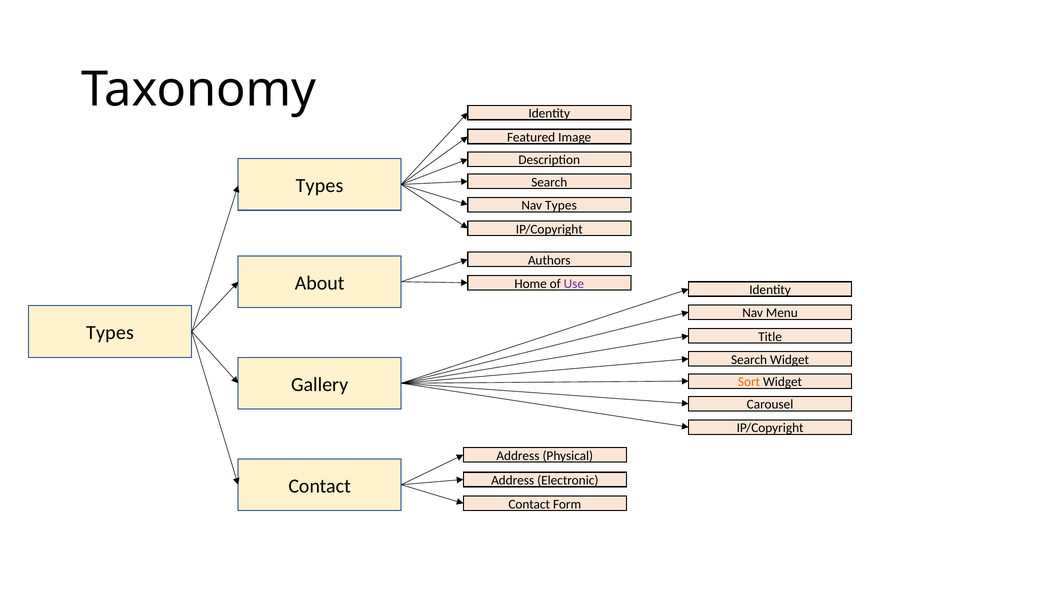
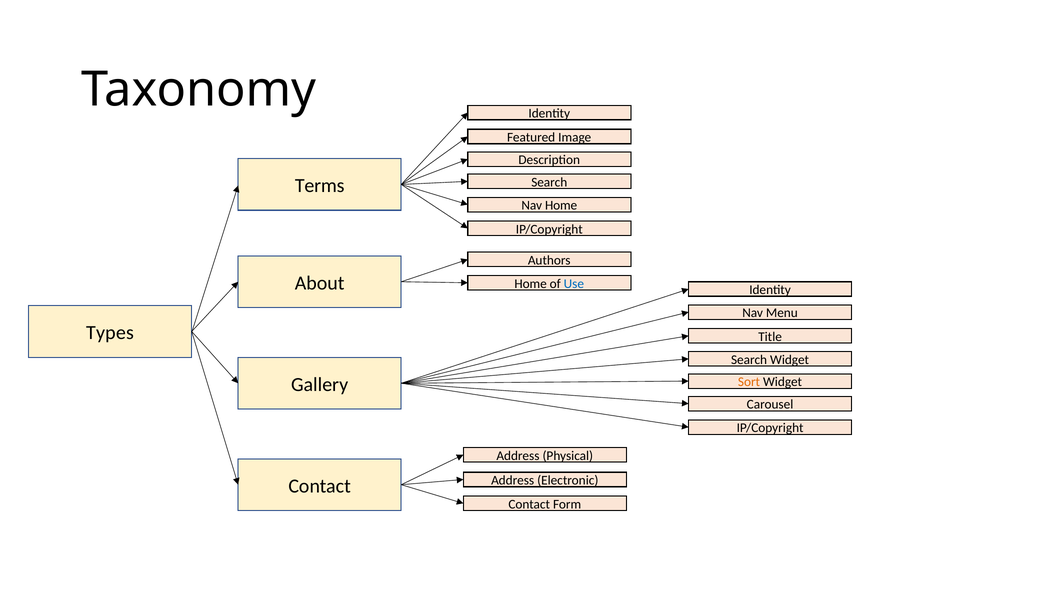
Types: Types -> Terms (320, 186)
Nav Types: Types -> Home (561, 205)
Use colour: purple -> blue (574, 283)
